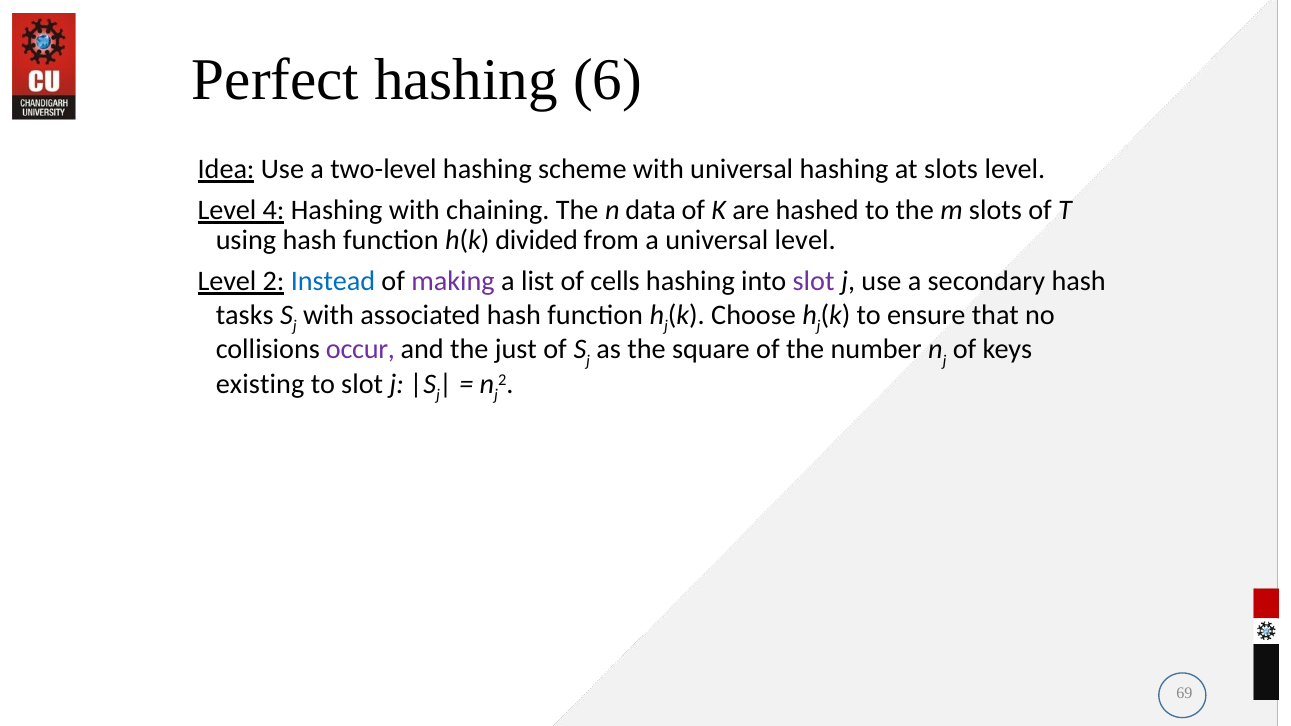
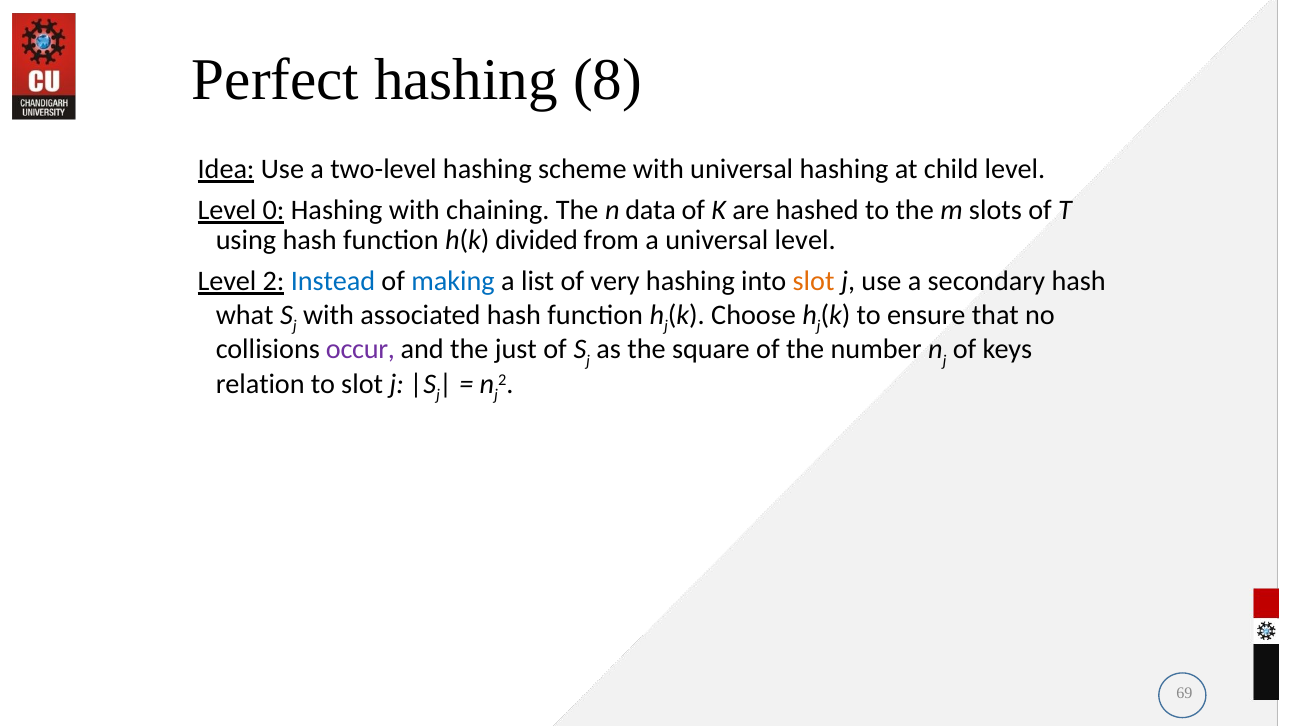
6: 6 -> 8 (608, 80)
at slots: slots -> child (951, 170)
4: 4 -> 0 (274, 210)
making colour: purple -> blue (453, 281)
cells: cells -> very (615, 281)
slot colour: purple -> orange (814, 281)
tasks: tasks -> what (245, 315)
existing: existing -> relation (260, 384)
